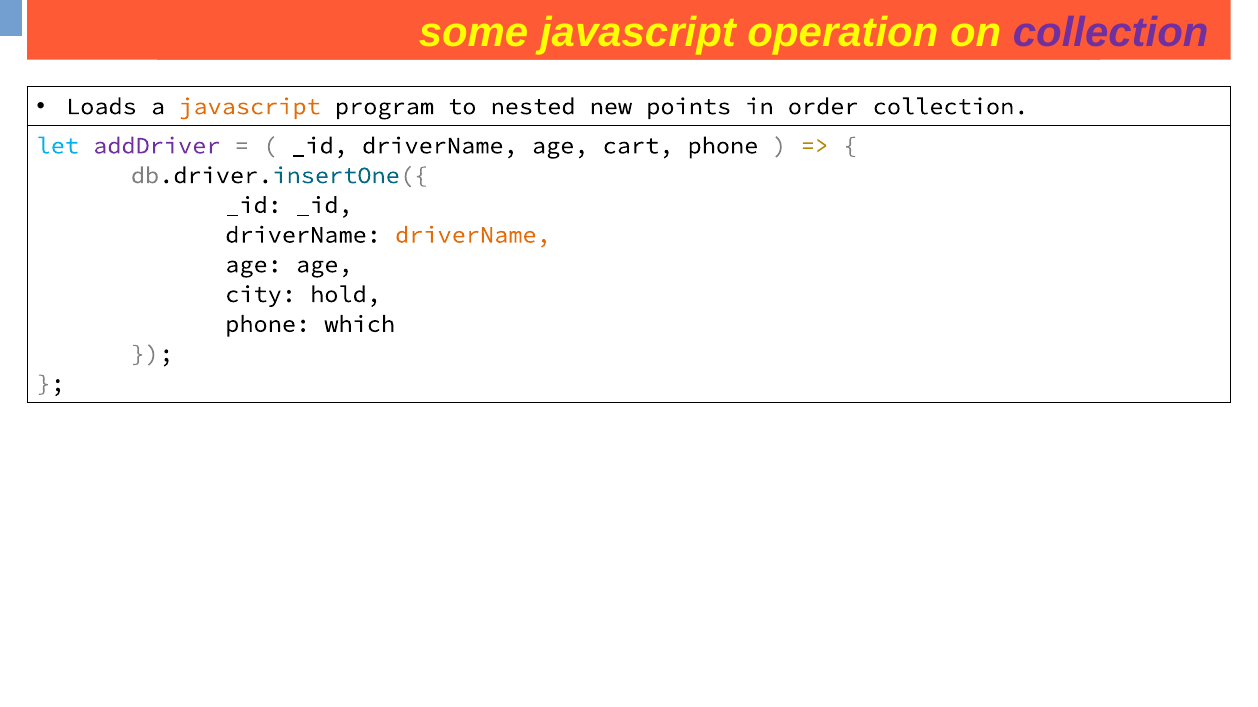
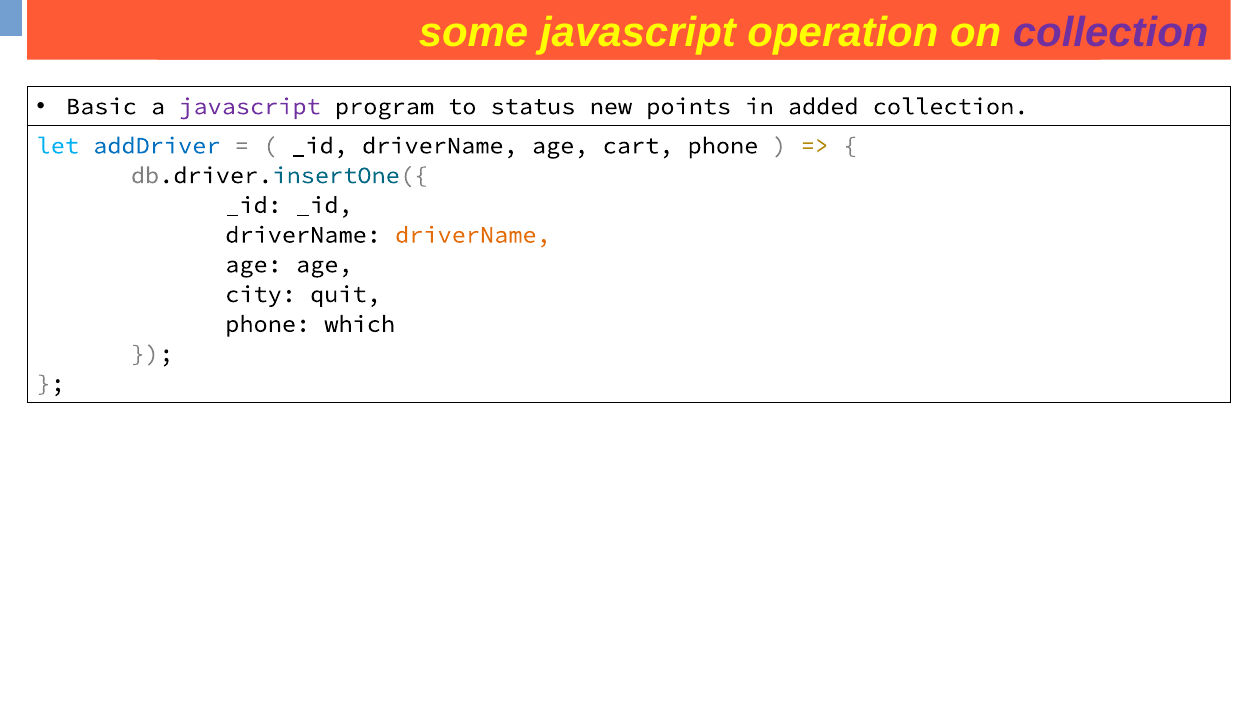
Loads: Loads -> Basic (101, 107)
javascript colour: orange -> purple (250, 107)
nested: nested -> status (533, 107)
order: order -> added (823, 107)
addDriver colour: purple -> blue (157, 146)
hold: hold -> quit (346, 295)
